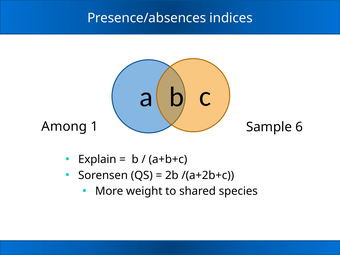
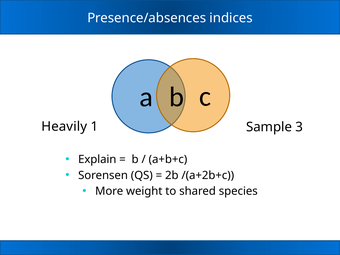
Among: Among -> Heavily (64, 126)
6: 6 -> 3 (299, 127)
